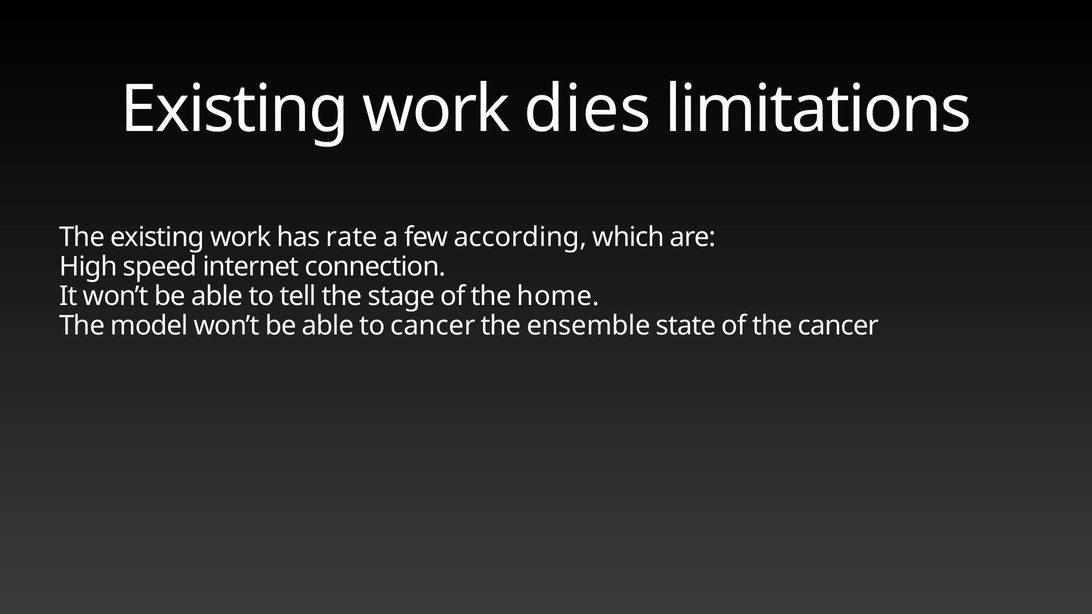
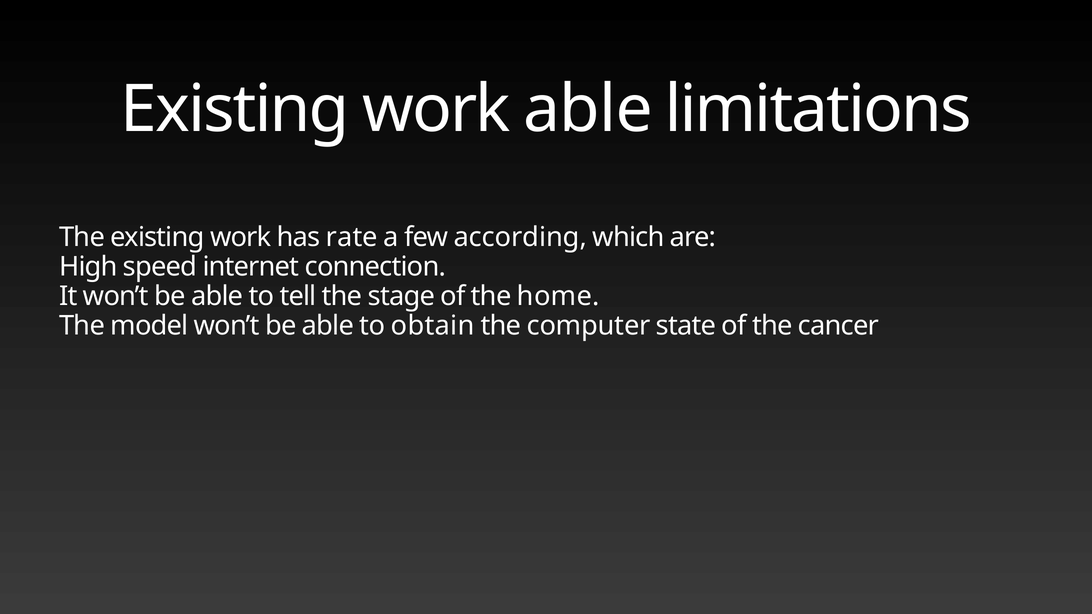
work dies: dies -> able (588, 109)
to cancer: cancer -> obtain (433, 326)
ensemble: ensemble -> computer (589, 326)
